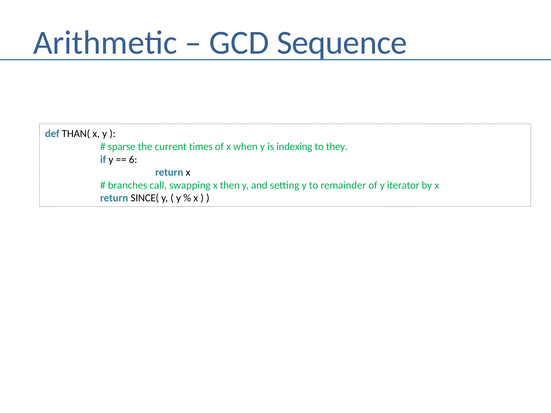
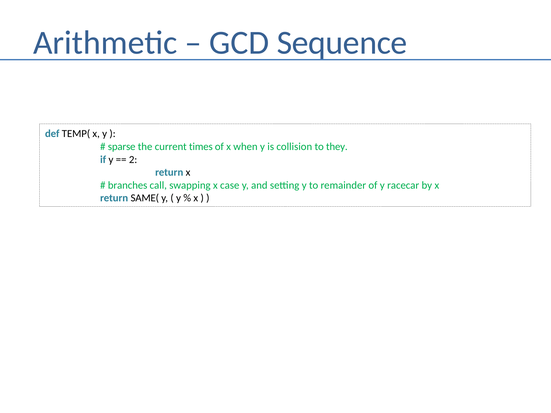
THAN(: THAN( -> TEMP( (76, 134)
indexing: indexing -> collision (294, 147)
6: 6 -> 2 (133, 160)
then: then -> case (230, 185)
iterator: iterator -> racecar (403, 185)
SINCE(: SINCE( -> SAME( (145, 198)
